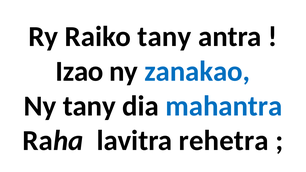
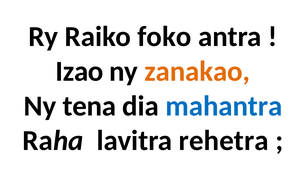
Raiko tany: tany -> foko (164, 37)
zanakao colour: blue -> orange (197, 71)
Ny tany: tany -> tena (89, 106)
